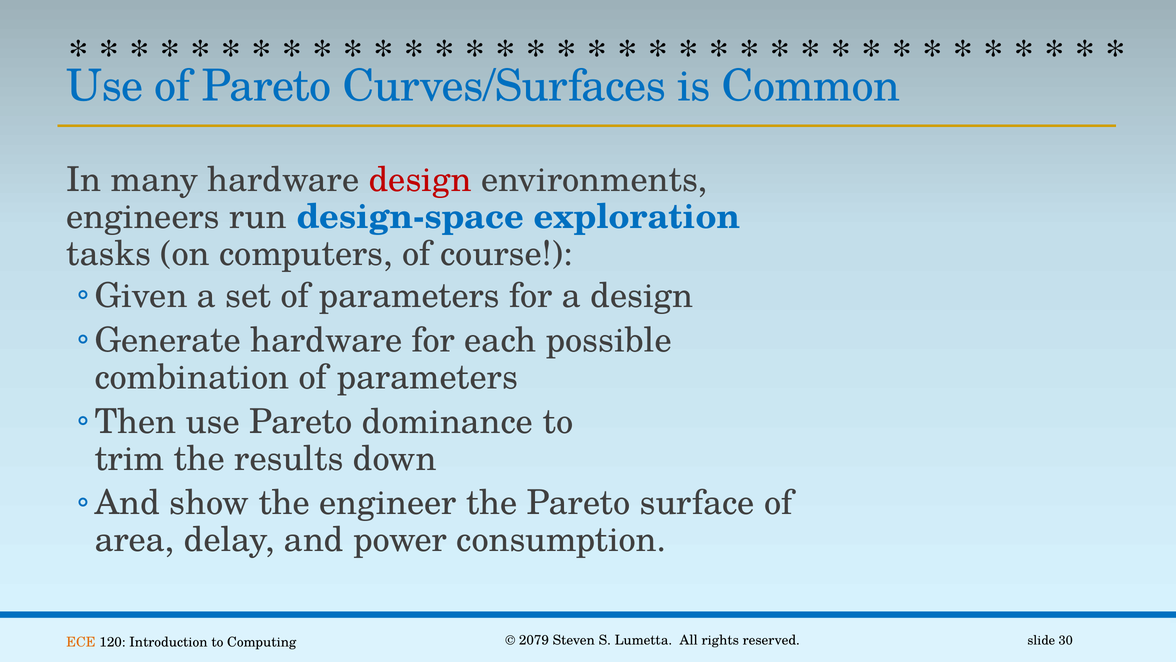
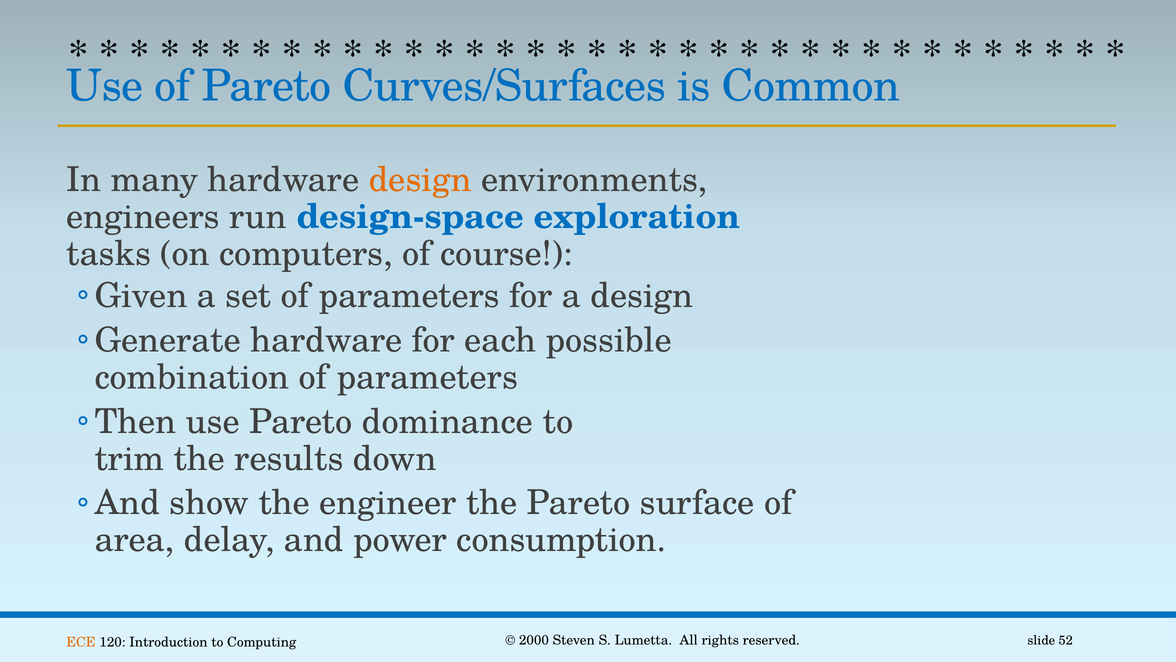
design colour: red -> orange (420, 180)
2079: 2079 -> 2000 (534, 640)
30: 30 -> 52 (1066, 640)
